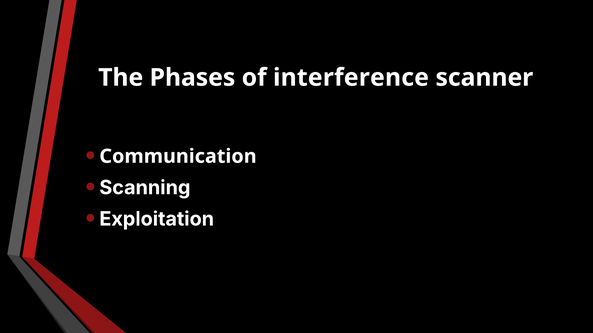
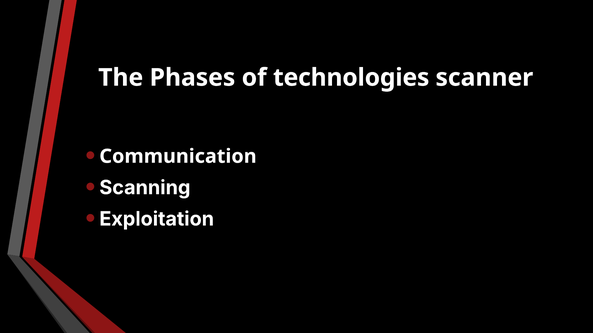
interference: interference -> technologies (351, 78)
